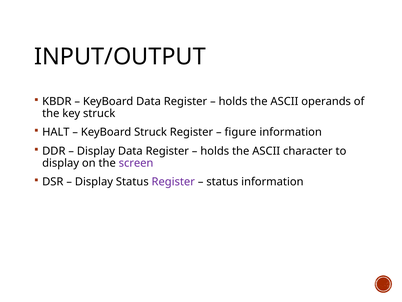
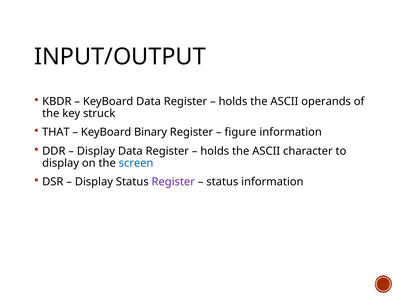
HALT: HALT -> THAT (56, 132)
KeyBoard Struck: Struck -> Binary (151, 132)
screen colour: purple -> blue (136, 163)
